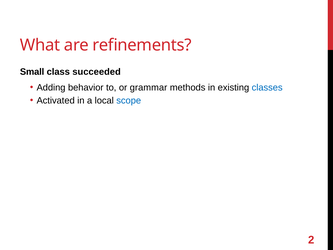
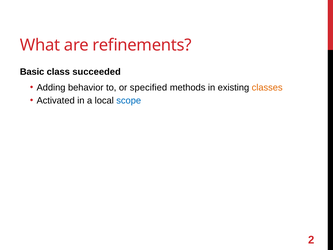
Small: Small -> Basic (32, 72)
grammar: grammar -> specified (148, 87)
classes colour: blue -> orange (267, 87)
